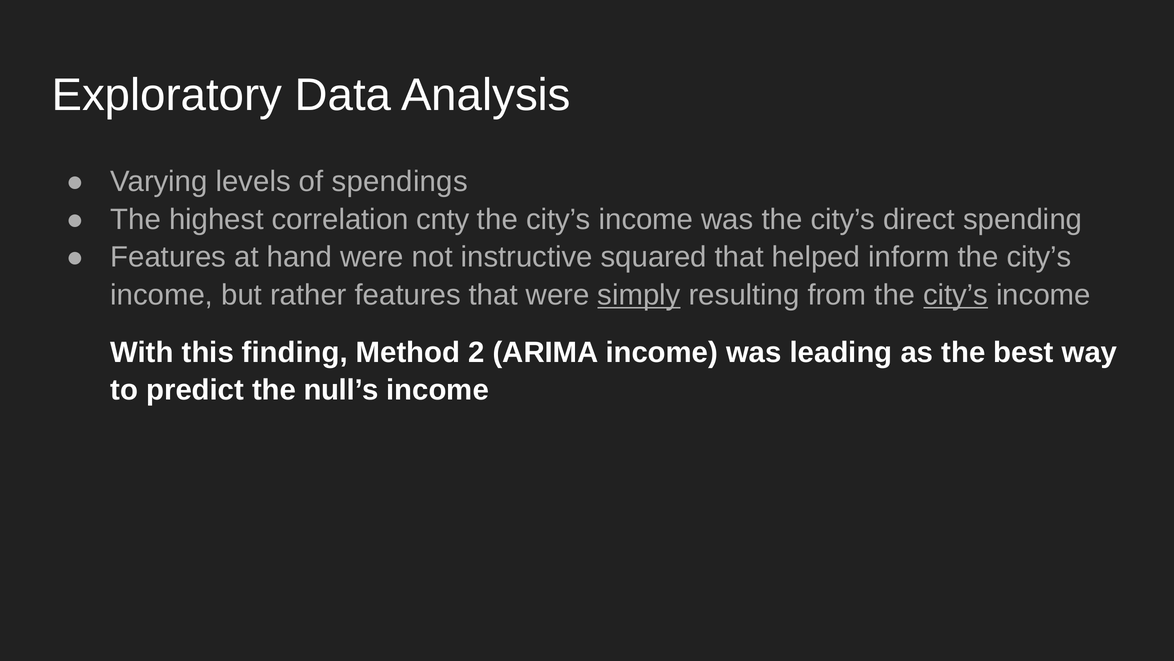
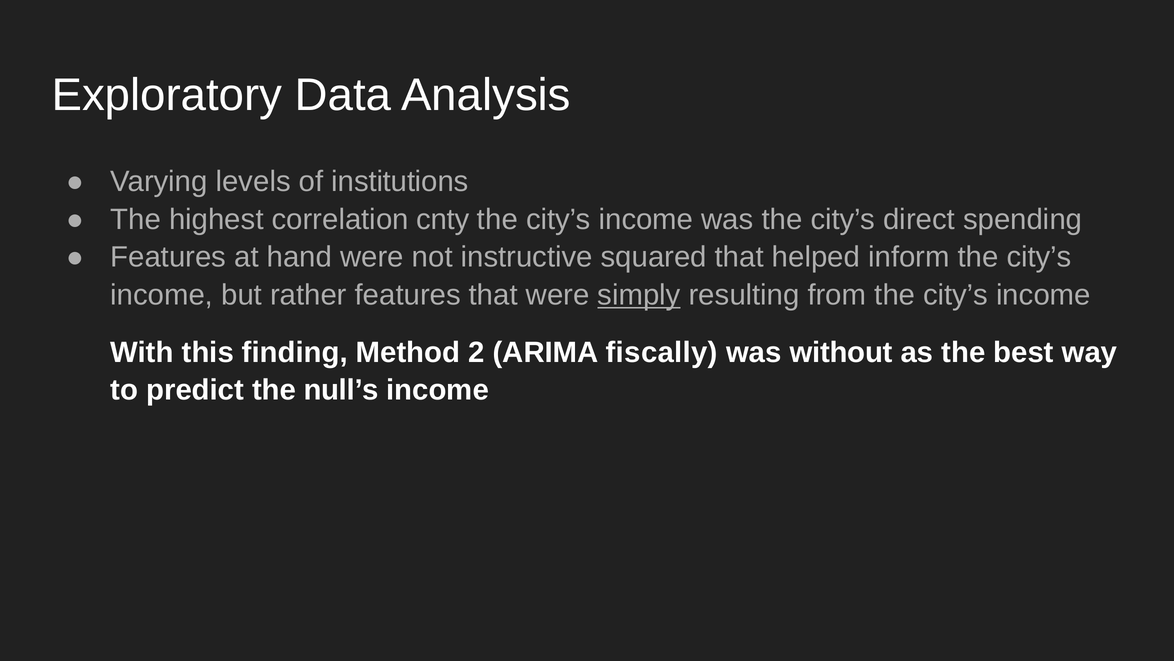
spendings: spendings -> institutions (400, 182)
city’s underline: present -> none (956, 295)
ARIMA income: income -> fiscally (662, 352)
leading: leading -> without (841, 352)
